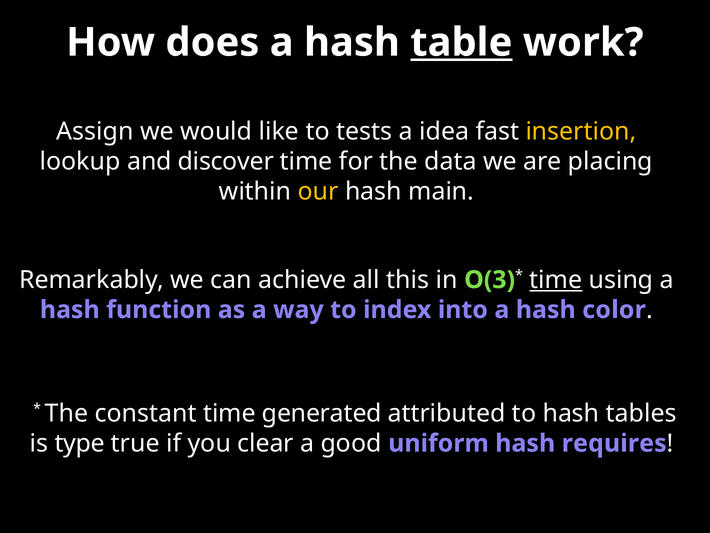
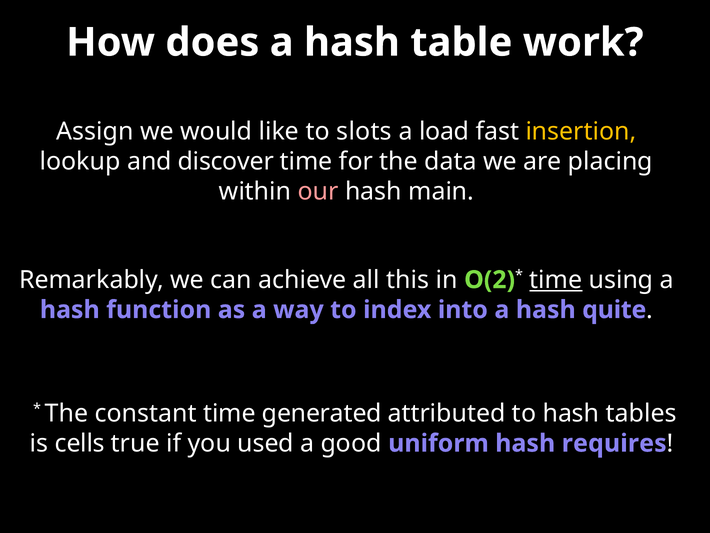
table underline: present -> none (461, 42)
tests: tests -> slots (364, 131)
idea: idea -> load (444, 131)
our colour: yellow -> pink (318, 191)
O(3: O(3 -> O(2 (490, 280)
color: color -> quite (614, 310)
type: type -> cells (80, 443)
clear: clear -> used (266, 443)
